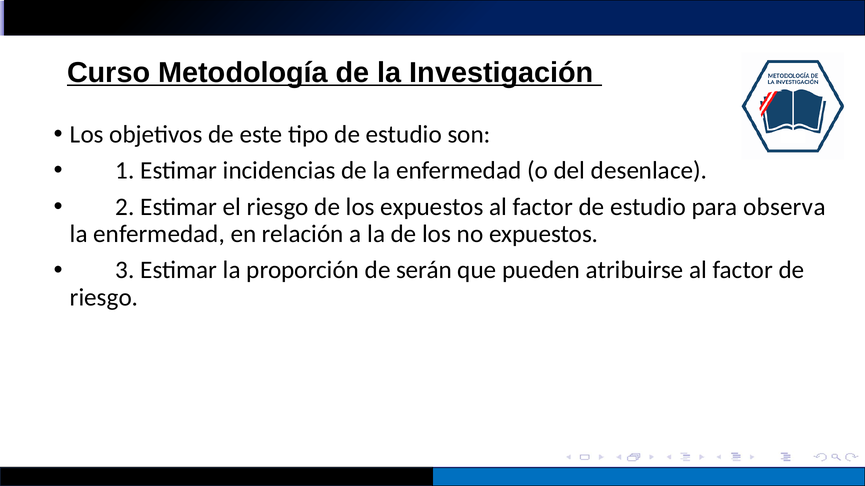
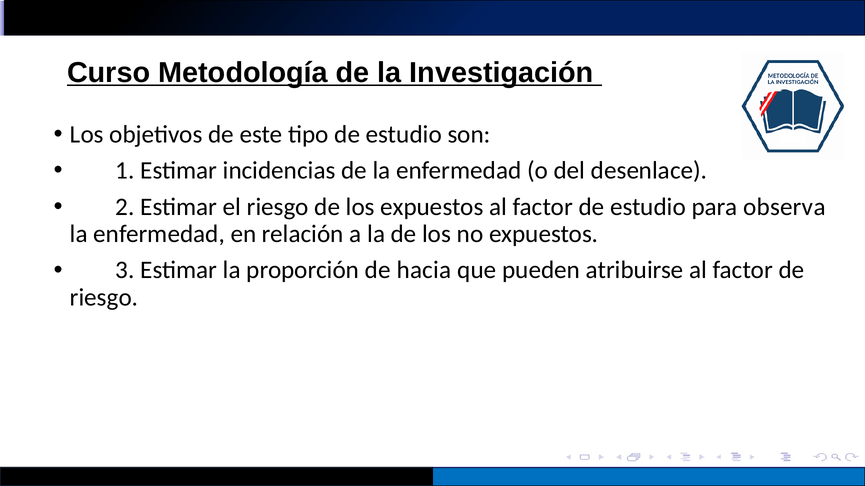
serán: serán -> hacia (424, 270)
